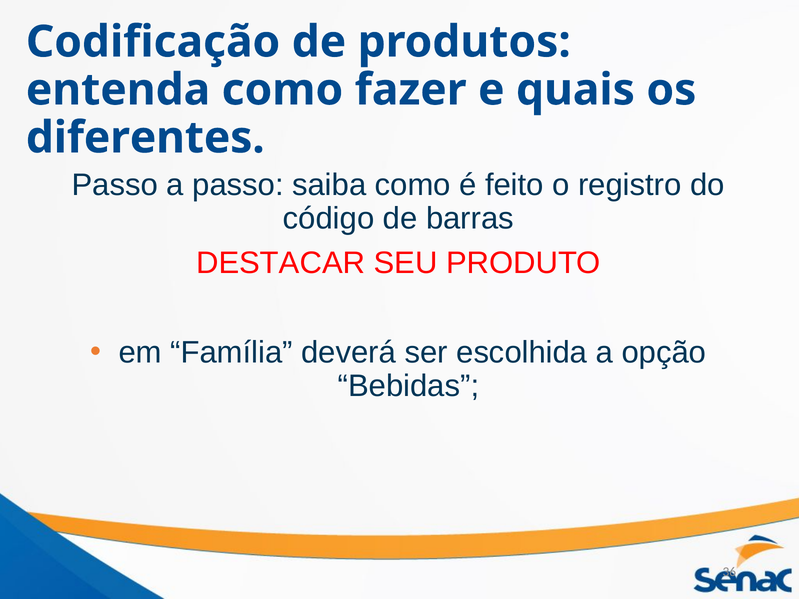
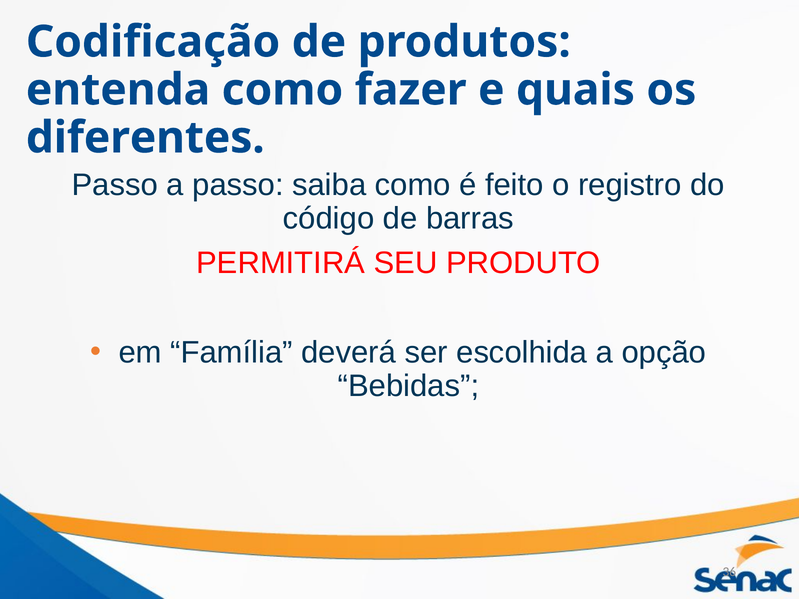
DESTACAR: DESTACAR -> PERMITIRÁ (281, 263)
